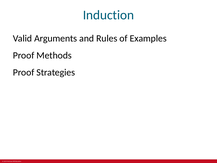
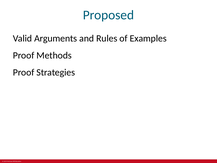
Induction: Induction -> Proposed (108, 15)
